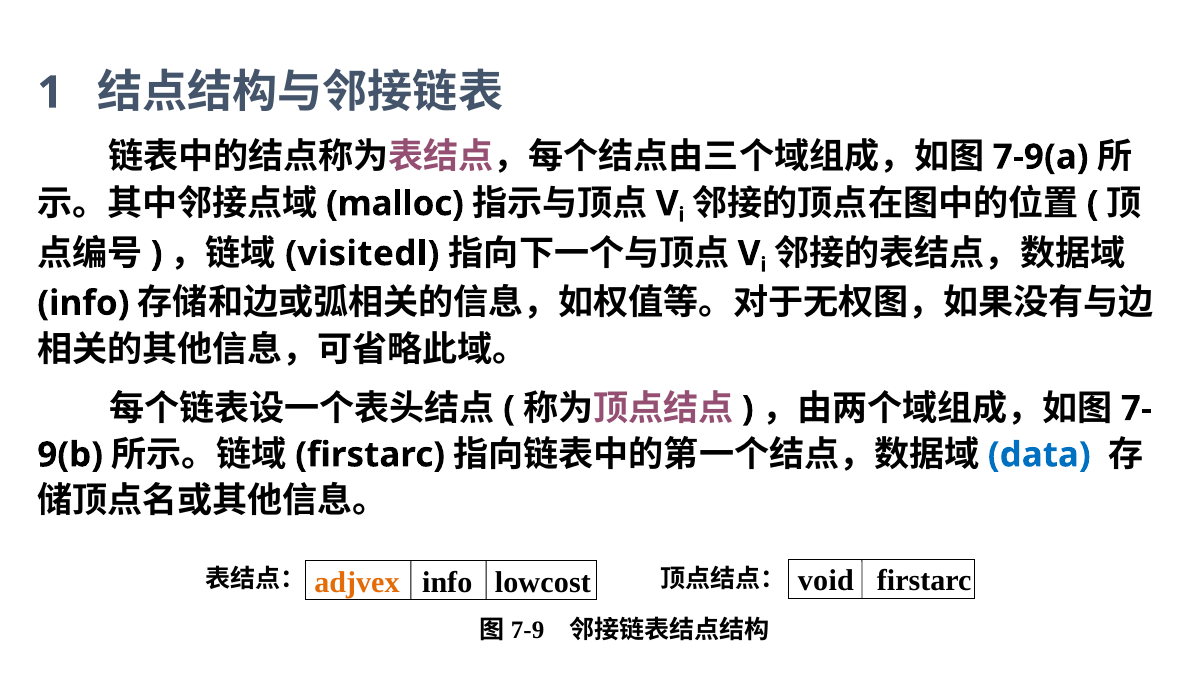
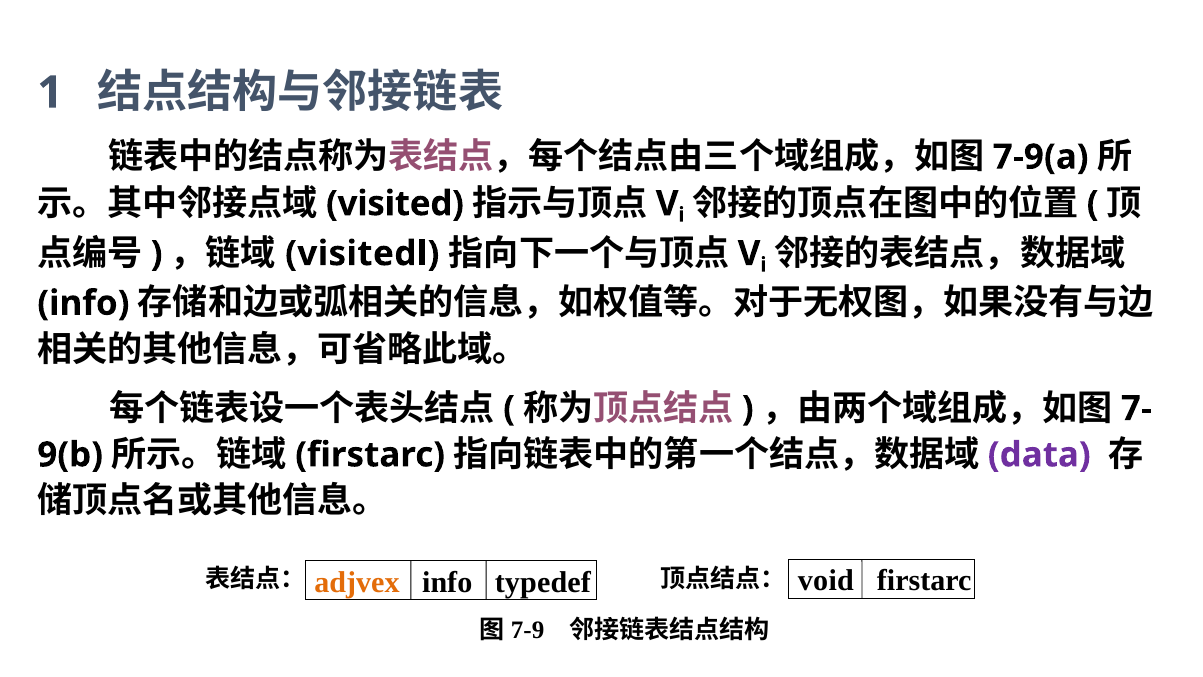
malloc: malloc -> visited (395, 204)
data colour: blue -> purple (1039, 455)
lowcost: lowcost -> typedef (543, 582)
